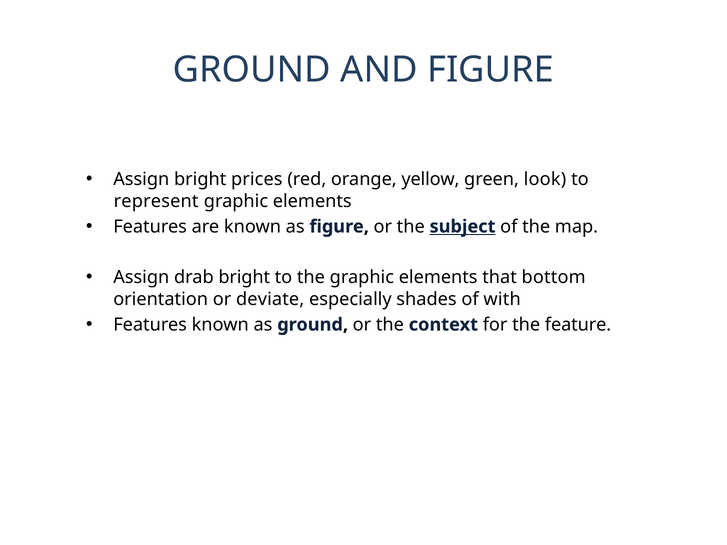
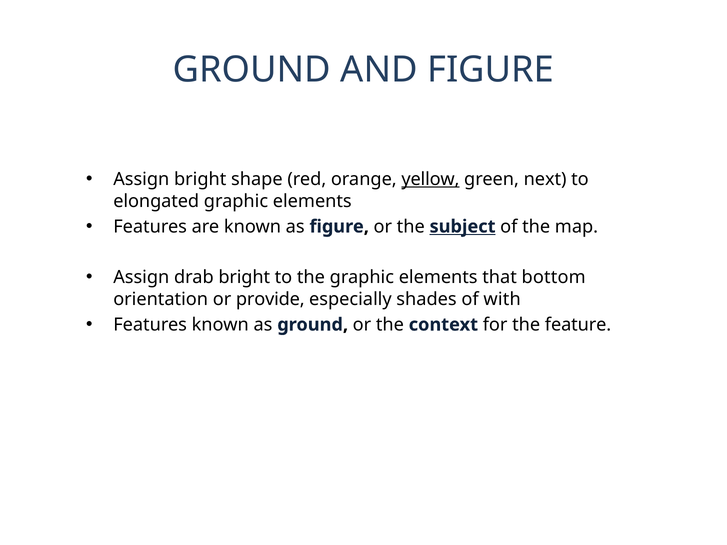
prices: prices -> shape (257, 179)
yellow underline: none -> present (430, 179)
look: look -> next (545, 179)
represent: represent -> elongated (156, 201)
deviate: deviate -> provide (270, 299)
